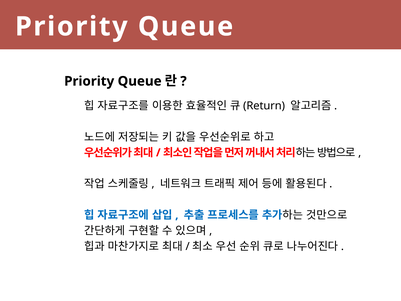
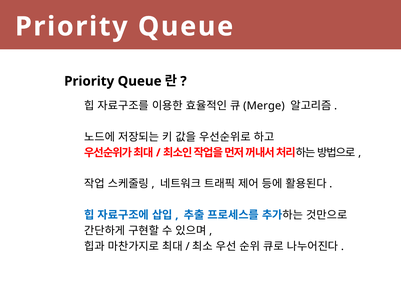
Return: Return -> Merge (264, 106)
